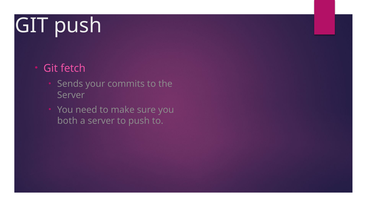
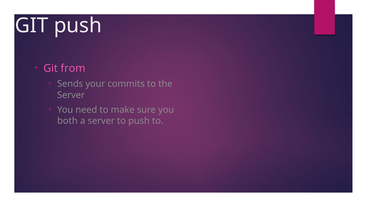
fetch: fetch -> from (73, 68)
